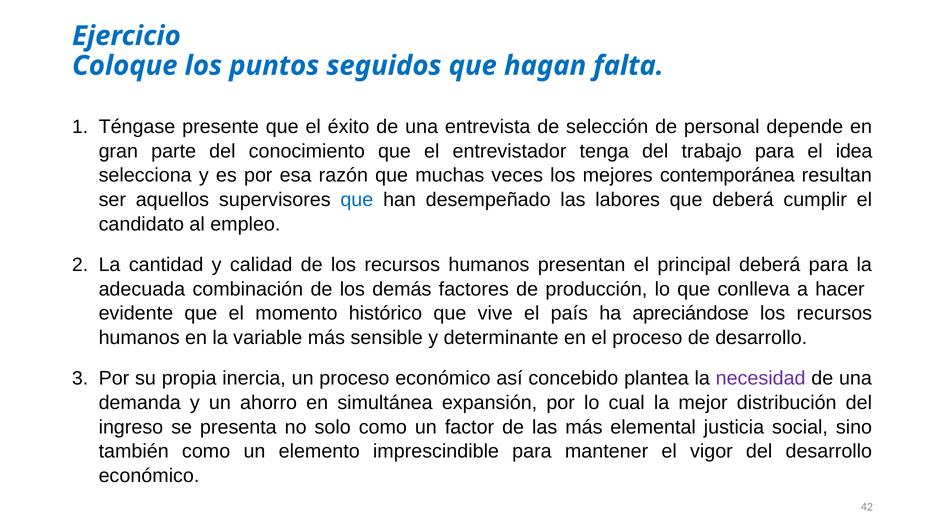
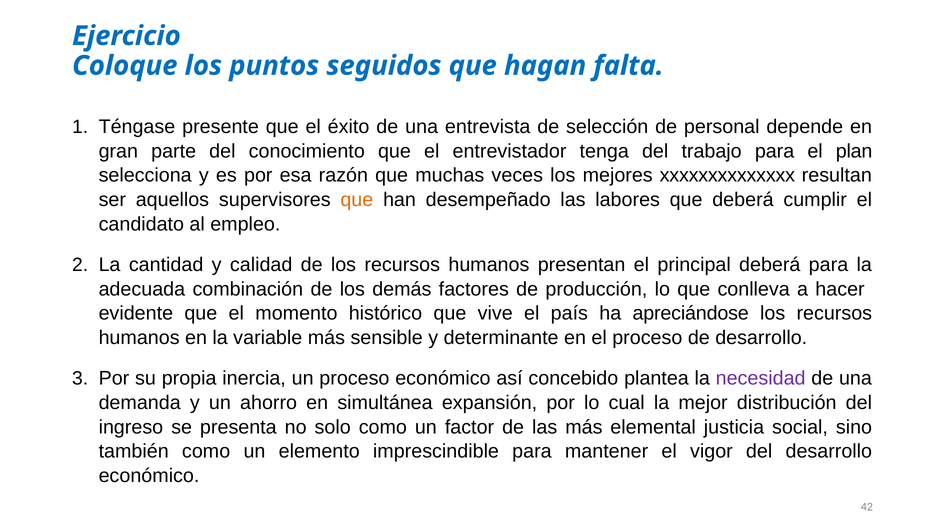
idea: idea -> plan (854, 151)
contemporánea: contemporánea -> xxxxxxxxxxxxxx (727, 176)
que colour: blue -> orange (357, 200)
